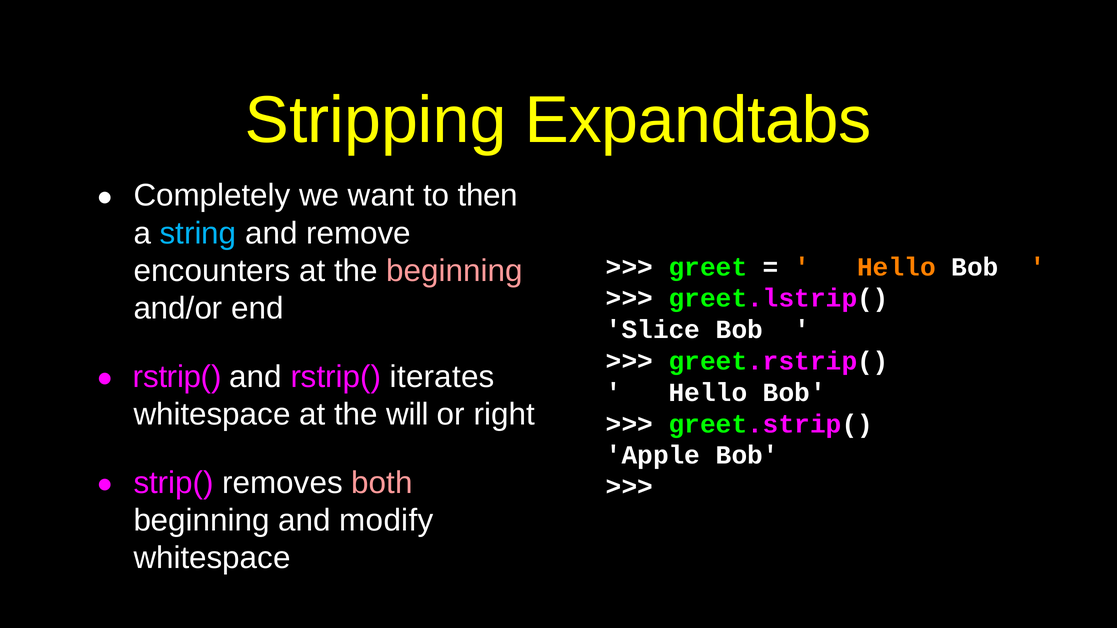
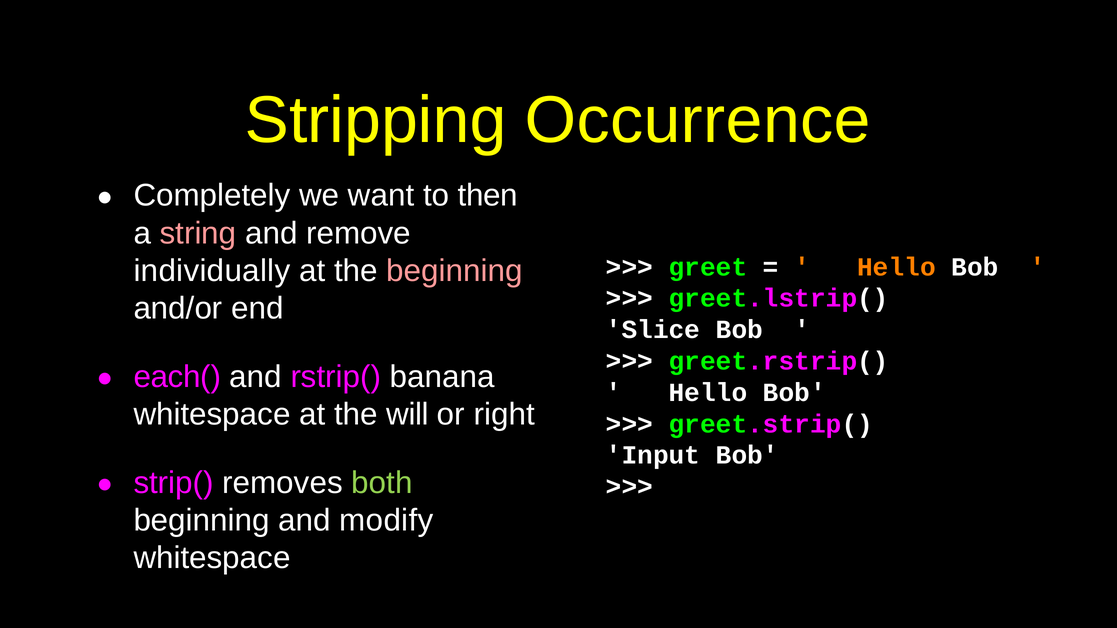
Expandtabs: Expandtabs -> Occurrence (698, 121)
string colour: light blue -> pink (198, 233)
encounters: encounters -> individually (212, 271)
rstrip(: rstrip( -> each( (177, 377)
iterates: iterates -> banana (442, 377)
Apple: Apple -> Input (653, 456)
both colour: pink -> light green (382, 483)
